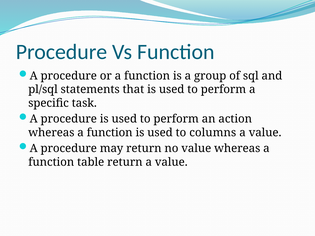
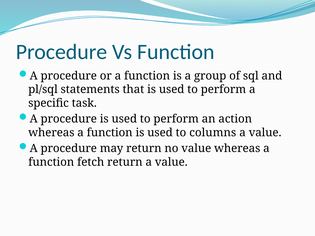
table: table -> fetch (91, 162)
